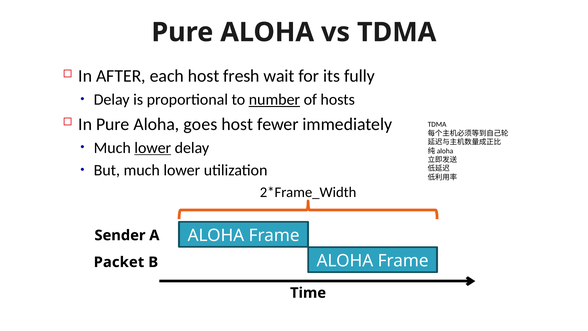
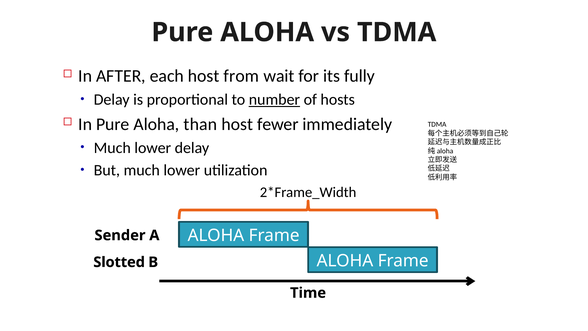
fresh: fresh -> from (241, 76)
goes: goes -> than (200, 124)
lower underline: present -> none (153, 148)
Packet: Packet -> Slotted (119, 262)
